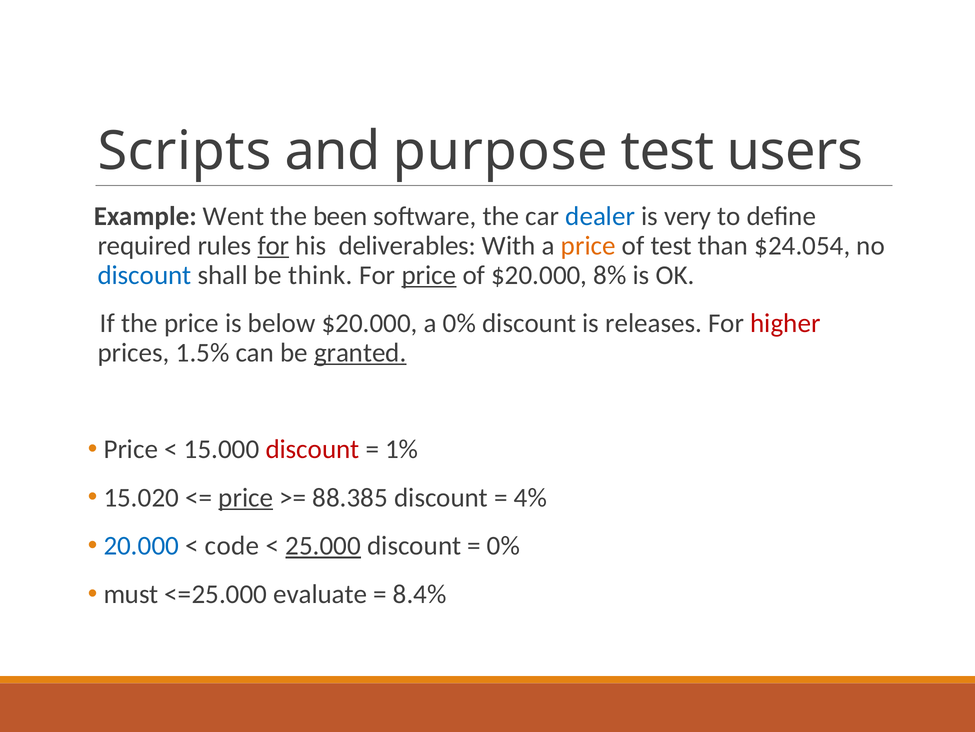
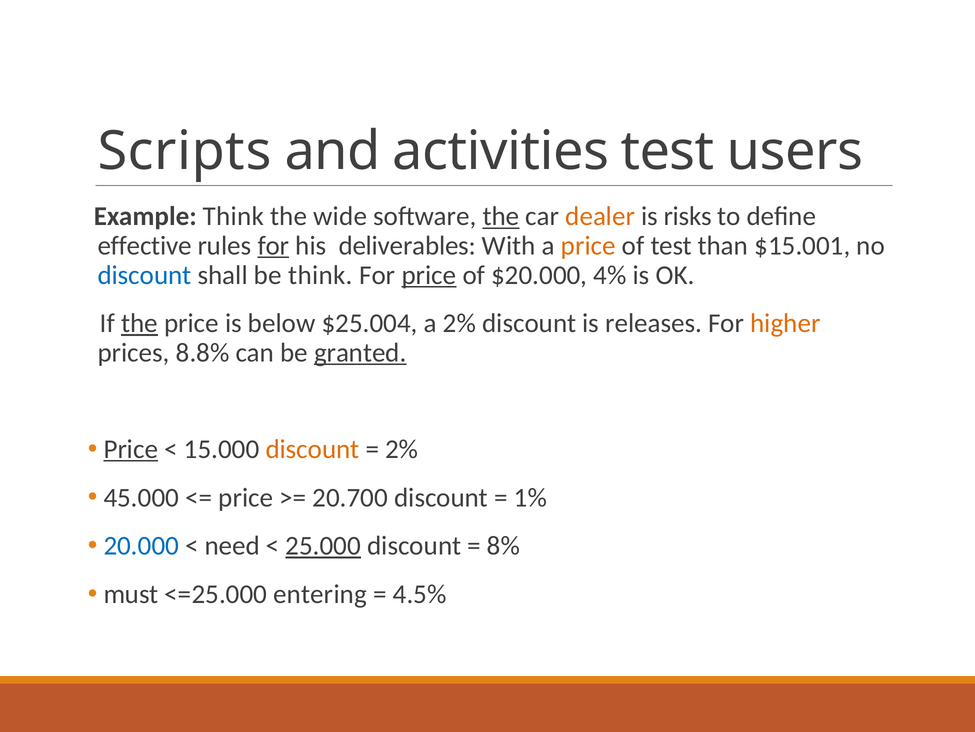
purpose: purpose -> activities (501, 151)
Example Went: Went -> Think (233, 216)
been: been -> wide (340, 216)
the underline: none -> present (501, 216)
dealer colour: blue -> orange (600, 216)
very: very -> risks (688, 216)
required: required -> effective (145, 245)
$24.054: $24.054 -> $15.001 (802, 245)
8%: 8% -> 4% (610, 275)
the underline: none -> present (139, 323)
below $20.000: $20.000 -> $25.004 (370, 323)
a 0%: 0% -> 2% (459, 323)
higher colour: red -> orange (785, 323)
1.5%: 1.5% -> 8.8% (203, 352)
Price underline: none -> present (131, 449)
discount colour: red -> orange (312, 449)
1%: 1% -> 2% (402, 449)
15.020: 15.020 -> 45.000 (141, 497)
price underline: present -> none (246, 497)
88.385: 88.385 -> 20.700 (350, 497)
4%: 4% -> 1% (530, 497)
code: code -> need (232, 545)
0%: 0% -> 8% (503, 545)
evaluate: evaluate -> entering (320, 594)
8.4%: 8.4% -> 4.5% (420, 594)
